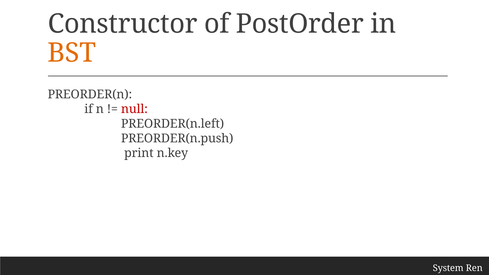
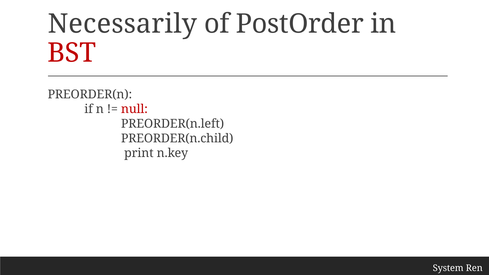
Constructor: Constructor -> Necessarily (122, 24)
BST colour: orange -> red (72, 53)
PREORDER(n.push: PREORDER(n.push -> PREORDER(n.child (177, 139)
